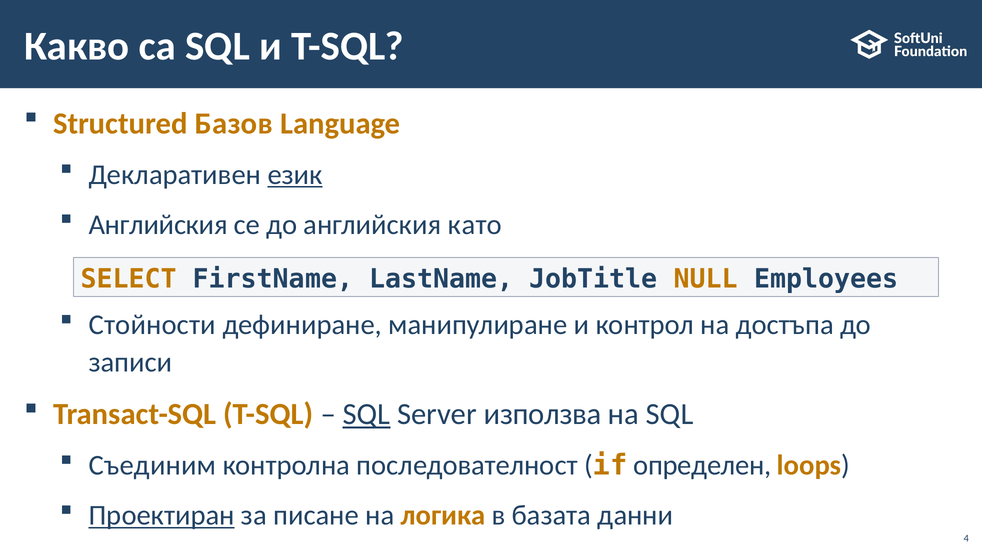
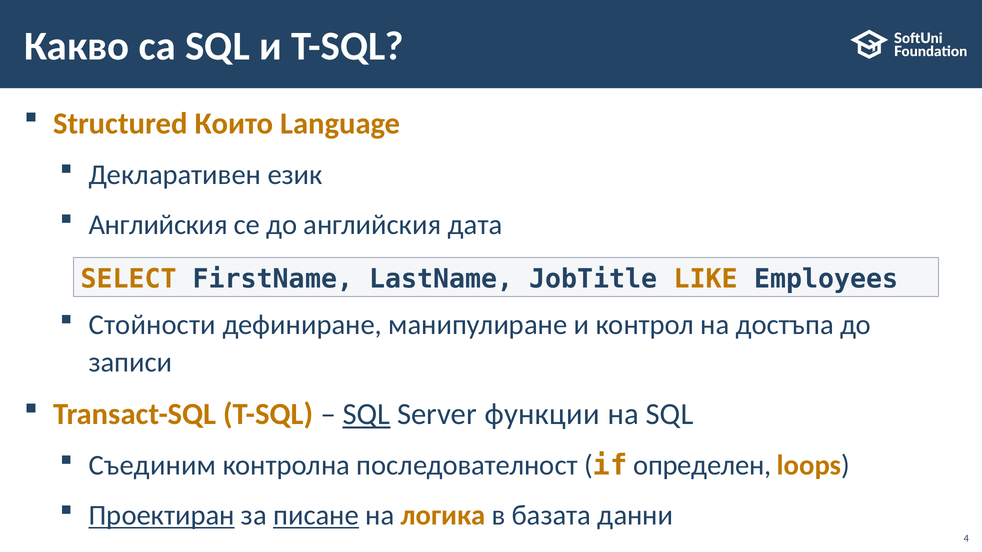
Базов: Базов -> Които (234, 123)
език underline: present -> none (295, 175)
като: като -> дата (475, 225)
NULL: NULL -> LIKE (706, 279)
използва: използва -> функции (542, 415)
писане underline: none -> present (316, 516)
